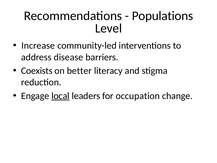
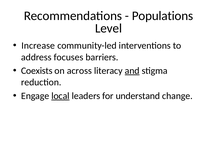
disease: disease -> focuses (68, 57)
better: better -> across (79, 71)
and underline: none -> present (132, 71)
occupation: occupation -> understand (138, 96)
